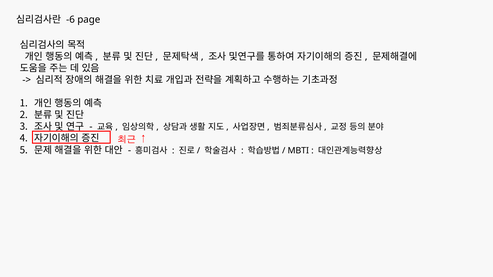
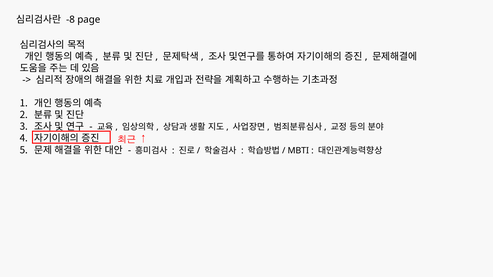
-6: -6 -> -8 (71, 20)
